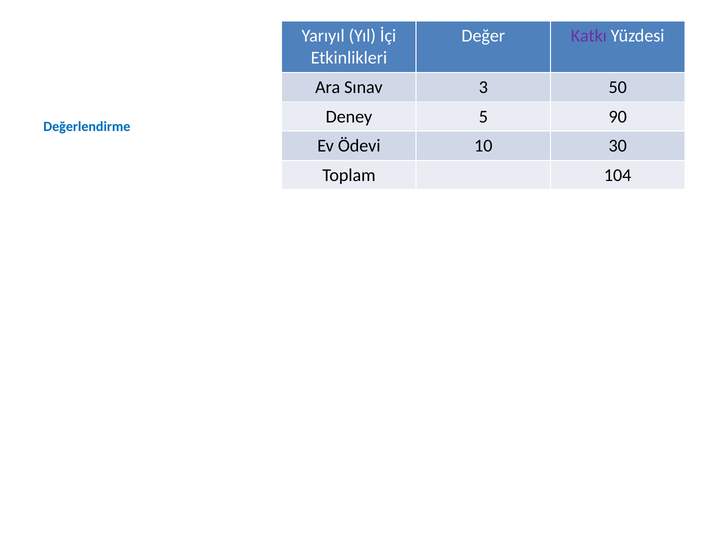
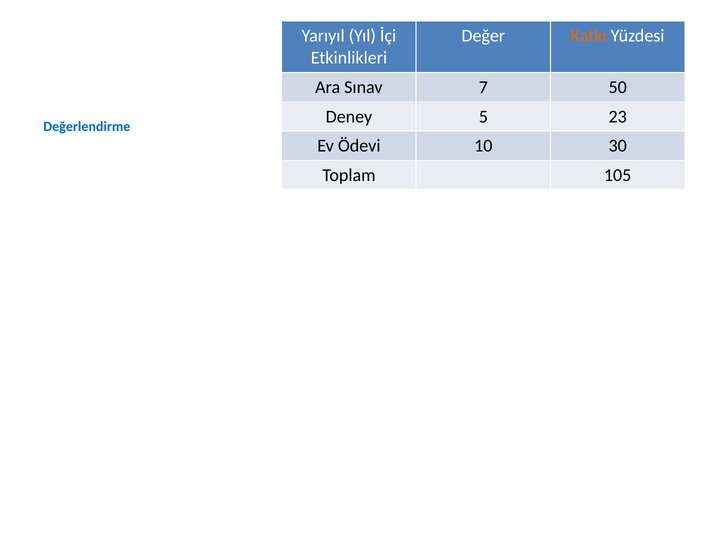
Katkı colour: purple -> orange (589, 36)
3: 3 -> 7 (483, 87)
90: 90 -> 23 (618, 116)
104: 104 -> 105 (618, 175)
